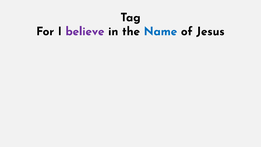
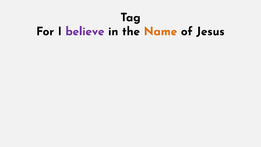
Name colour: blue -> orange (160, 31)
